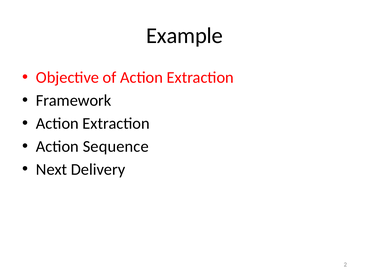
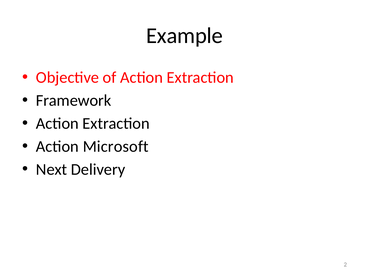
Sequence: Sequence -> Microsoft (116, 146)
